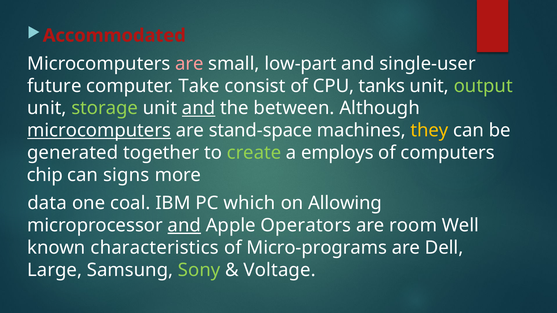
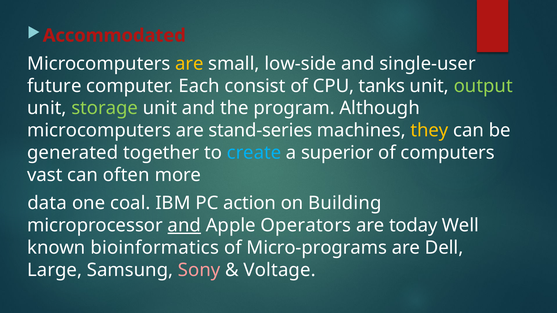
are colour: pink -> yellow (189, 64)
low-part: low-part -> low-side (300, 64)
Take: Take -> Each (199, 86)
and underline: present -> none (199, 108)
between: between -> program (294, 108)
microcomputers underline: present -> none (99, 131)
stand-space: stand-space -> stand-series (261, 131)
create colour: light green -> light blue (254, 153)
employs: employs -> superior (337, 153)
chip: chip -> vast (45, 175)
signs: signs -> often (126, 175)
which: which -> action (250, 203)
Allowing: Allowing -> Building (345, 203)
room: room -> today (413, 226)
characteristics: characteristics -> bioinformatics (155, 248)
Sony colour: light green -> pink (199, 270)
